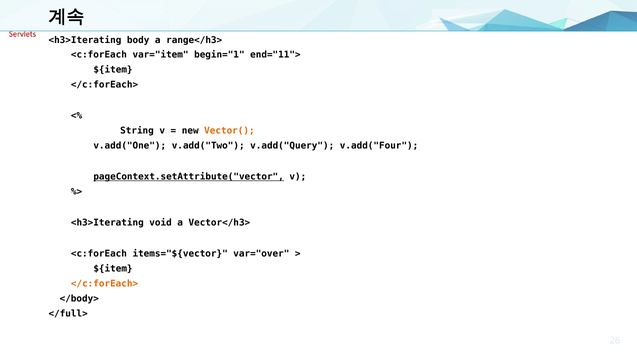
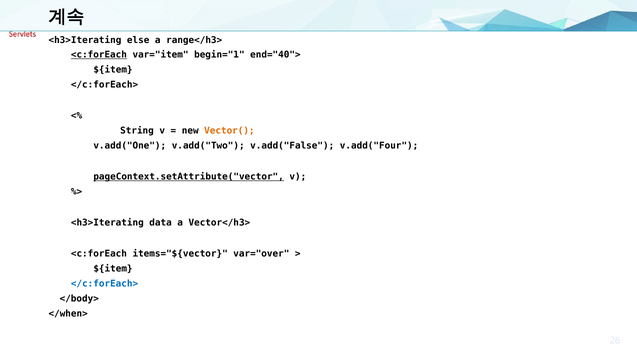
body: body -> else (138, 40)
<c:forEach underline: none -> present (99, 55)
end="11">: end="11"> -> end="40"> (275, 55)
v.add("Query: v.add("Query -> v.add("False (292, 146)
void: void -> data (161, 223)
</c:forEach> colour: orange -> blue (105, 284)
</full>: </full> -> </when> (68, 314)
